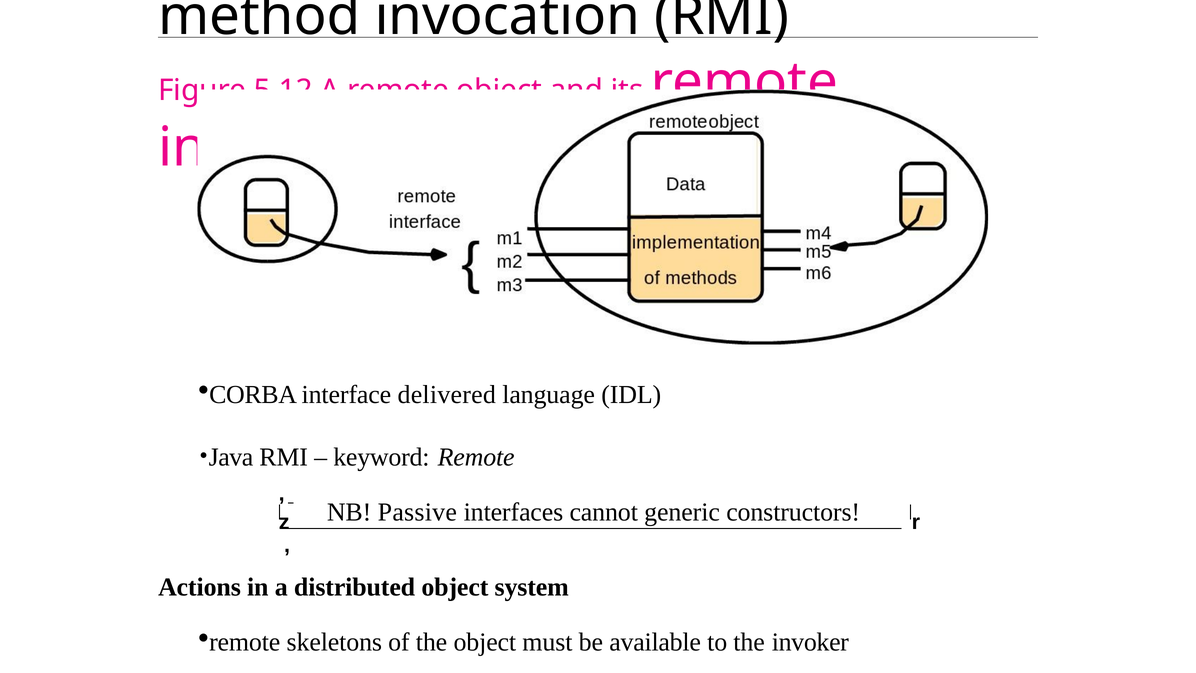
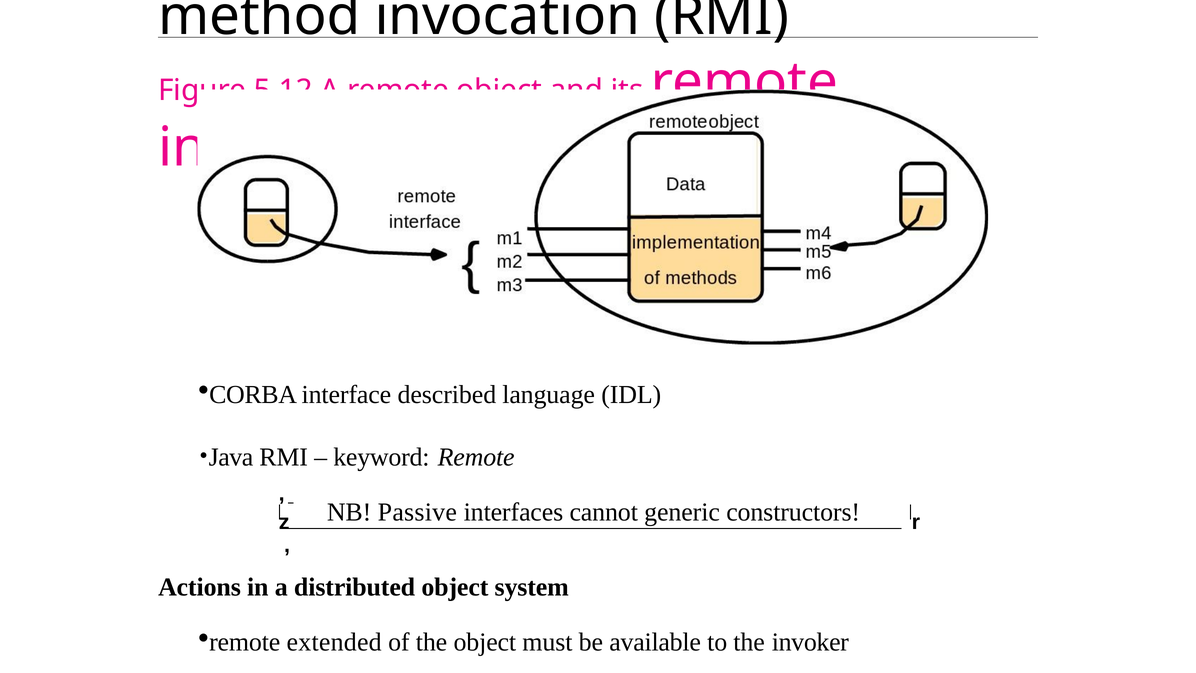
delivered: delivered -> described (447, 394)
skeletons: skeletons -> extended (334, 642)
